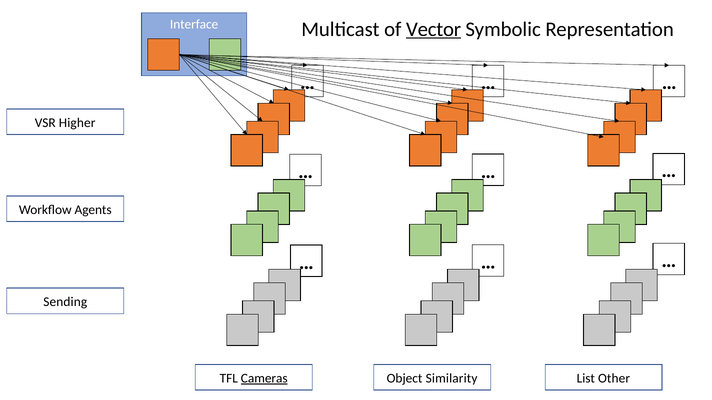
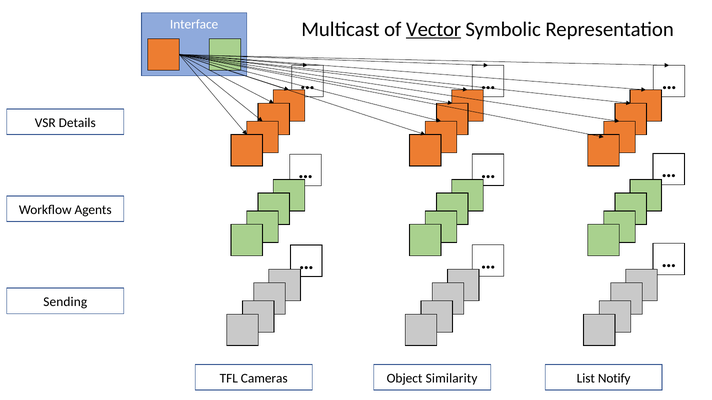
Higher: Higher -> Details (77, 123)
Cameras underline: present -> none (264, 379)
Other: Other -> Notify (614, 379)
